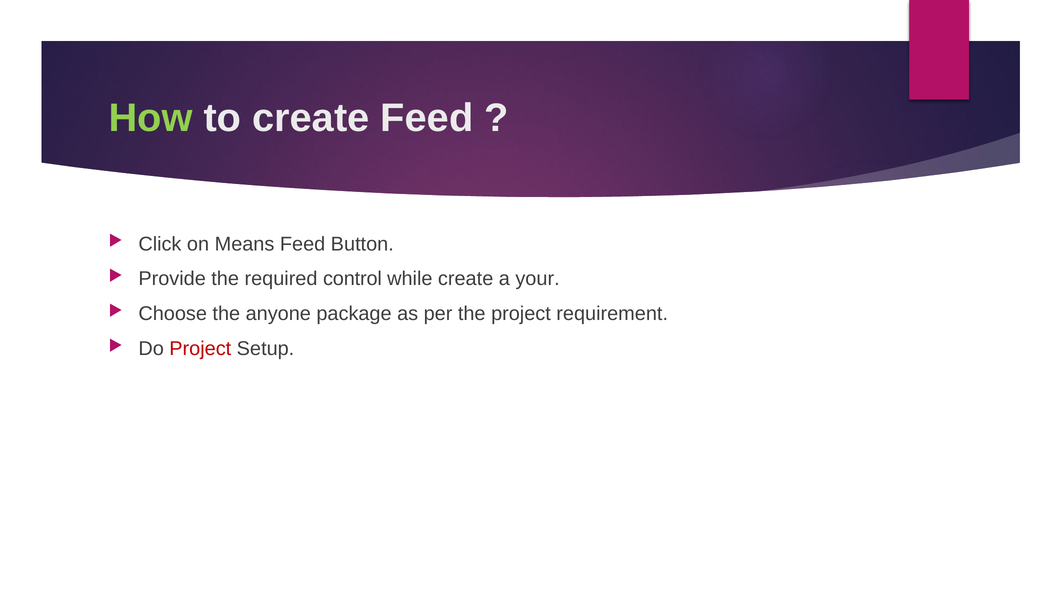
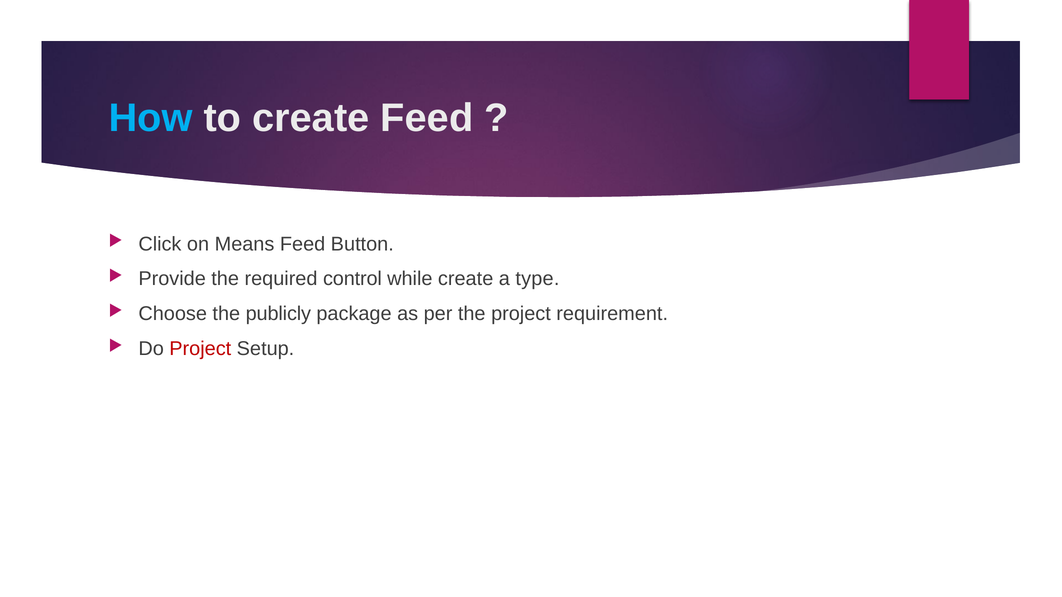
How colour: light green -> light blue (151, 118)
your: your -> type (537, 279)
anyone: anyone -> publicly (278, 314)
